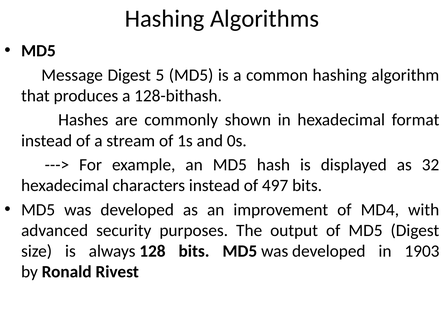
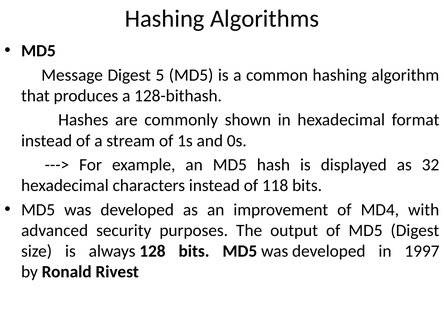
497: 497 -> 118 (275, 186)
1903: 1903 -> 1997 (422, 251)
